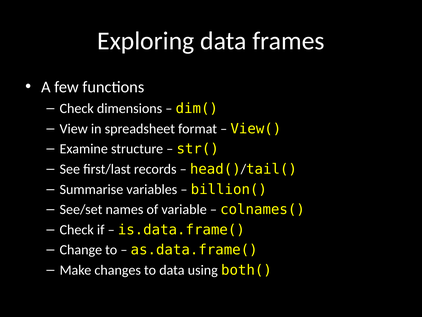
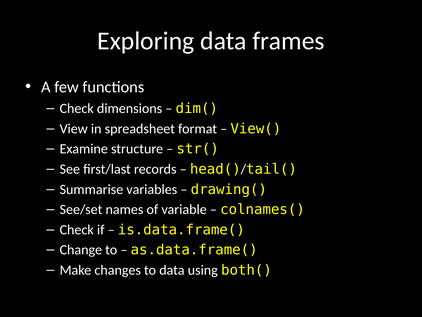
billion(: billion( -> drawing( (229, 189)
